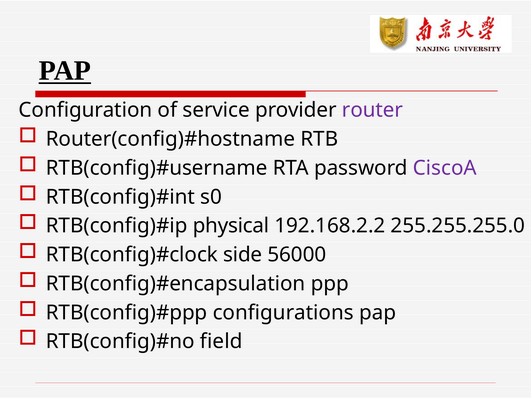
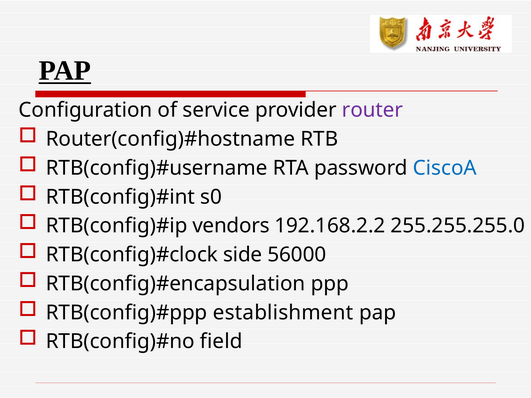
CiscoA colour: purple -> blue (445, 168)
physical: physical -> vendors (231, 226)
configurations: configurations -> establishment (283, 313)
